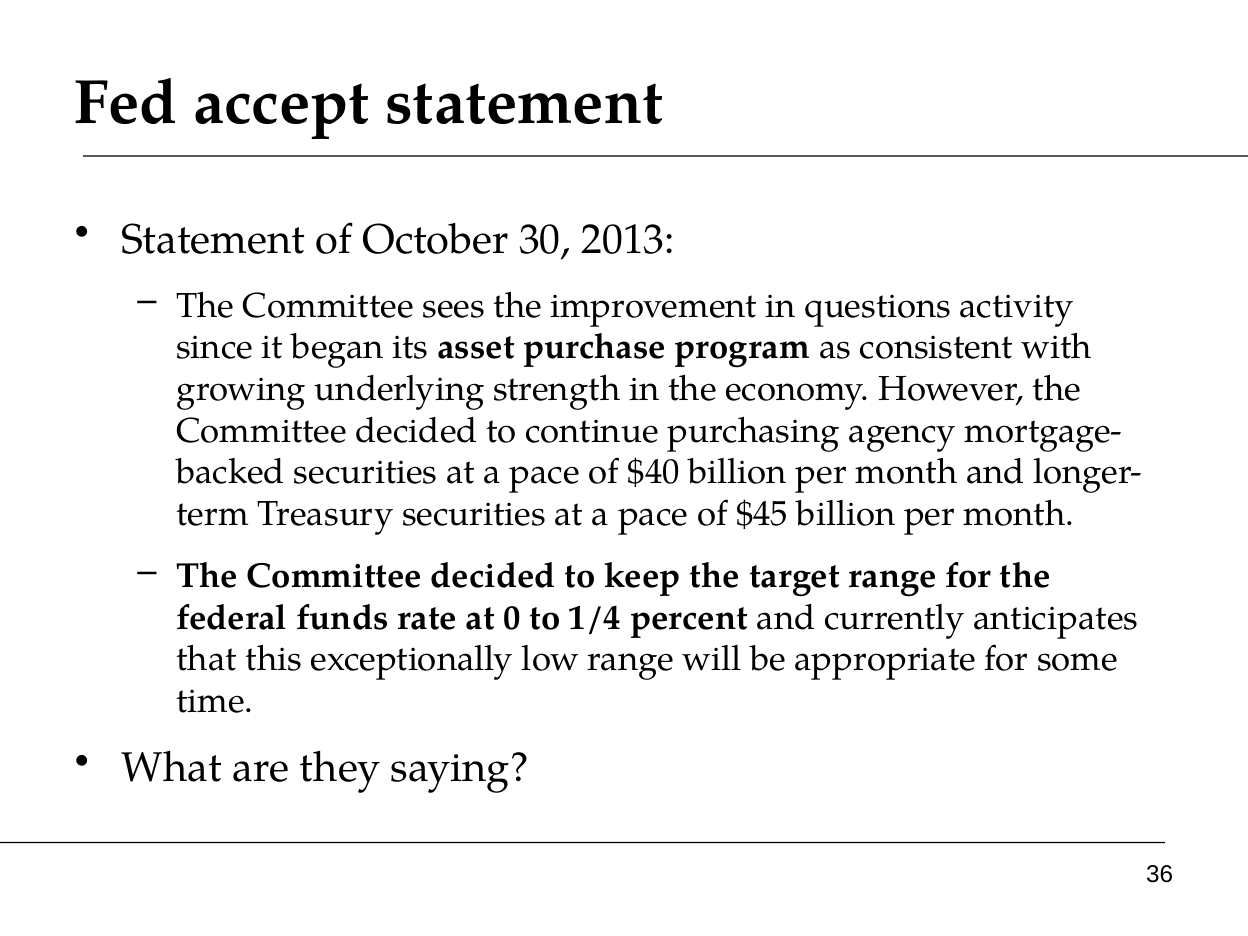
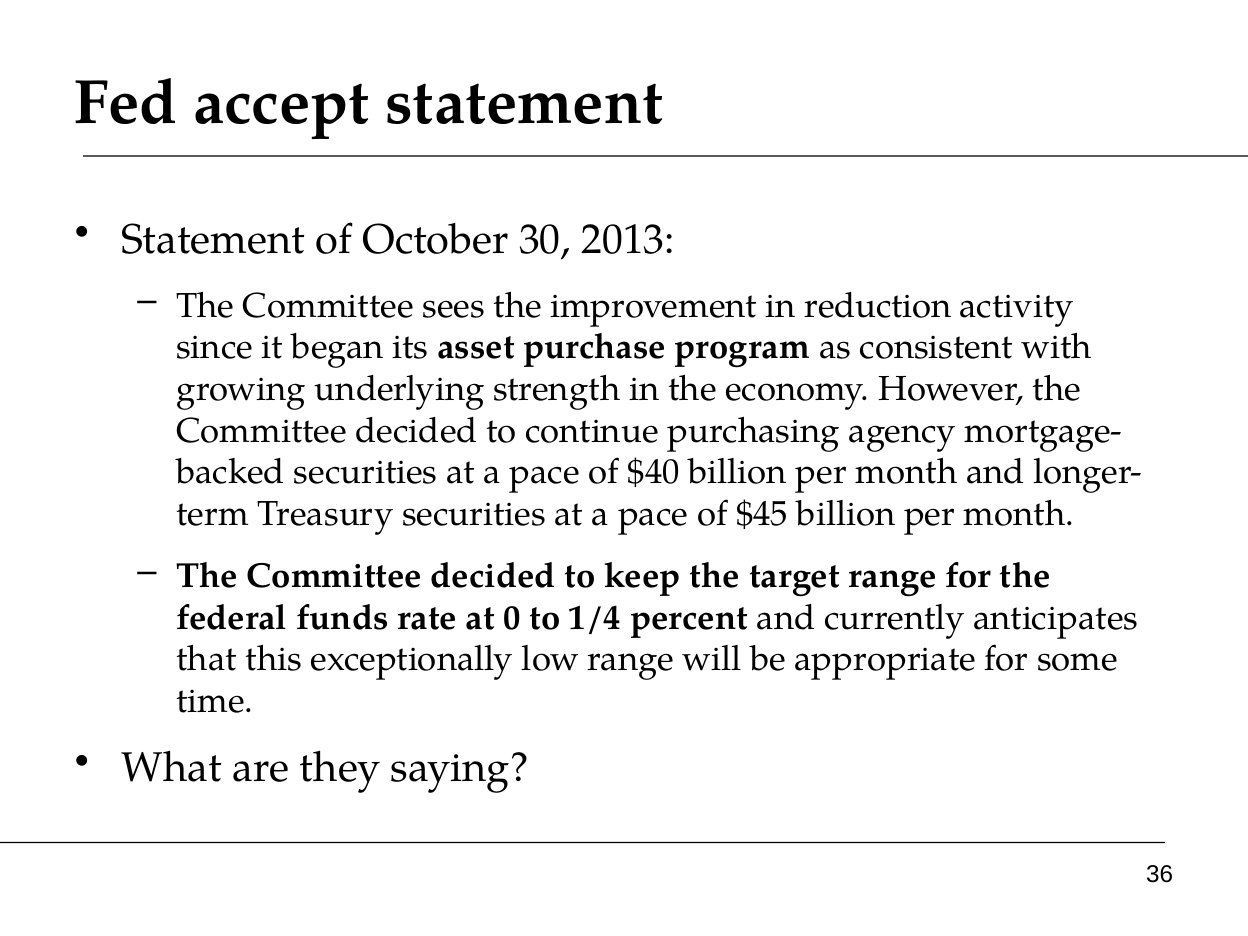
questions: questions -> reduction (878, 306)
